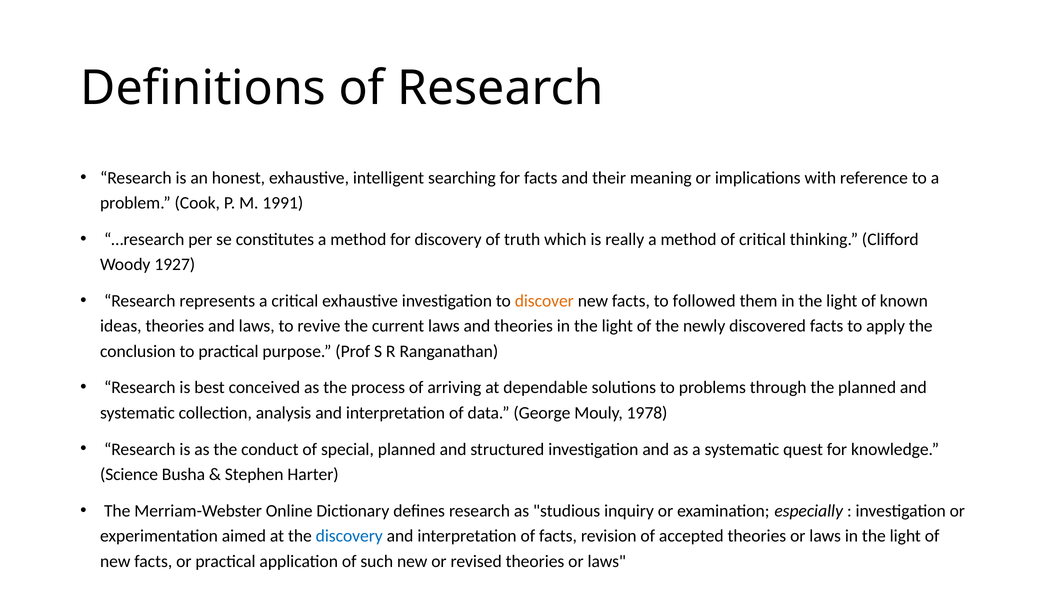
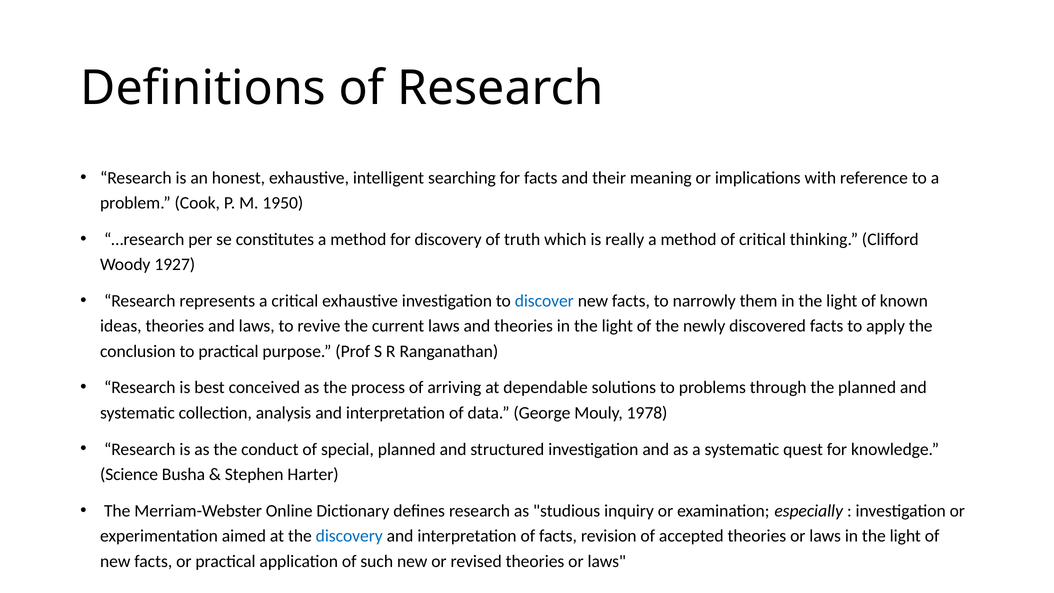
1991: 1991 -> 1950 (283, 203)
discover colour: orange -> blue (544, 301)
followed: followed -> narrowly (704, 301)
